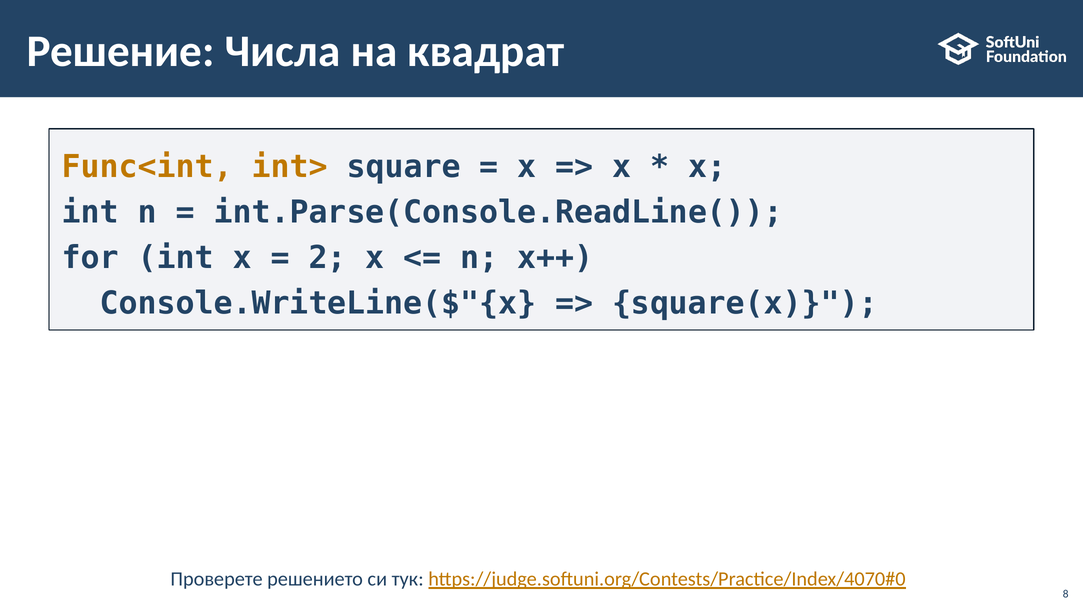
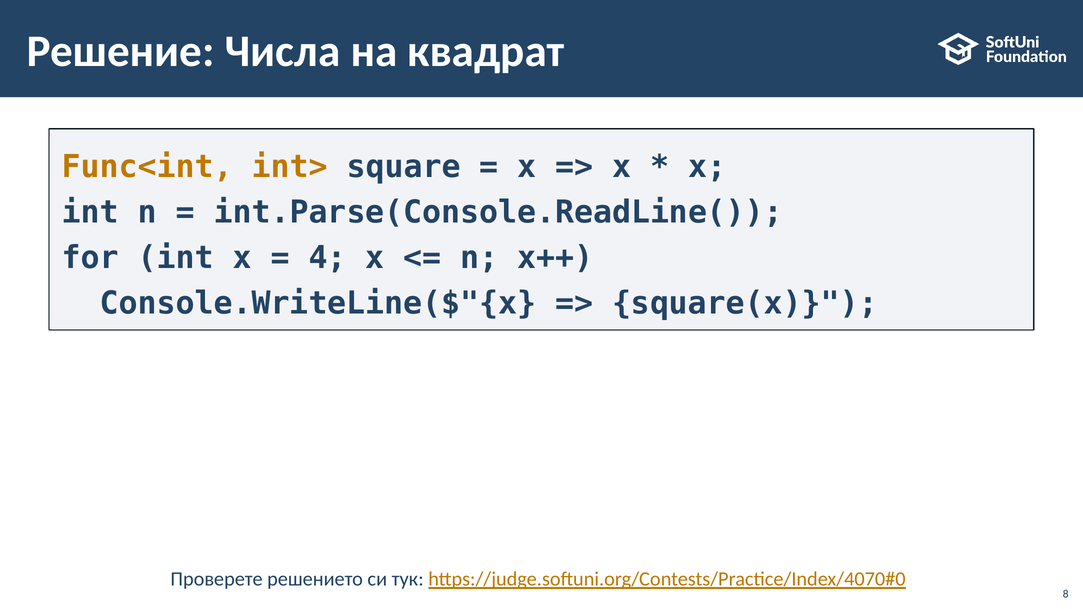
2: 2 -> 4 (328, 258)
